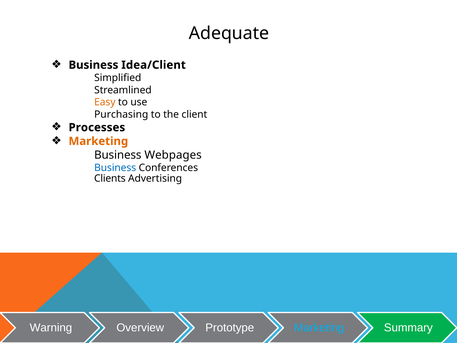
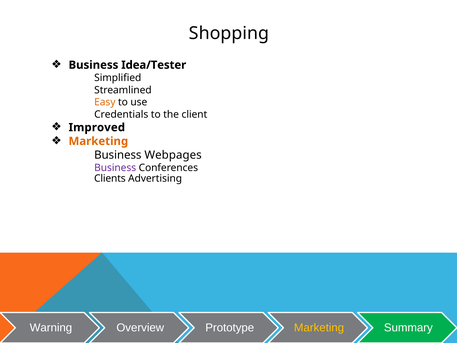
Adequate: Adequate -> Shopping (229, 33)
Idea/Client: Idea/Client -> Idea/Tester (154, 65)
Purchasing: Purchasing -> Credentials (121, 114)
Processes: Processes -> Improved (97, 127)
Business colour: blue -> purple (115, 168)
Marketing colour: light blue -> yellow (319, 327)
